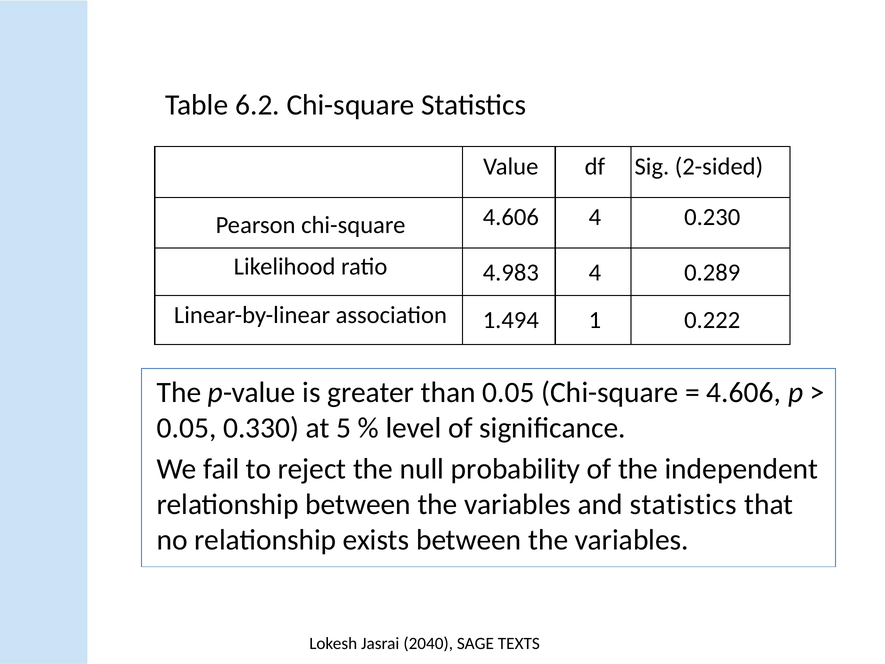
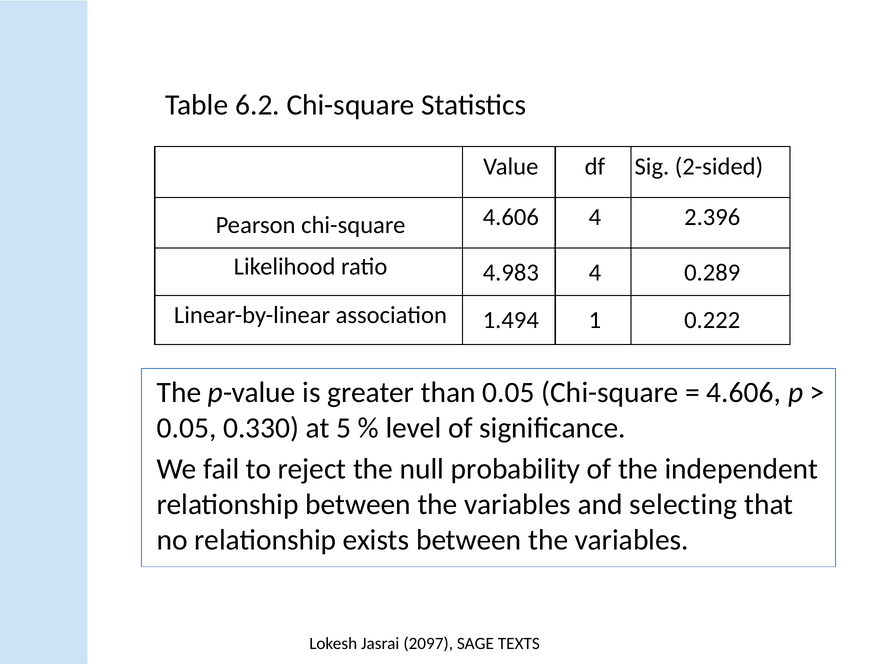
0.230: 0.230 -> 2.396 (712, 217)
and statistics: statistics -> selecting (683, 504)
2040: 2040 -> 2097 (428, 643)
